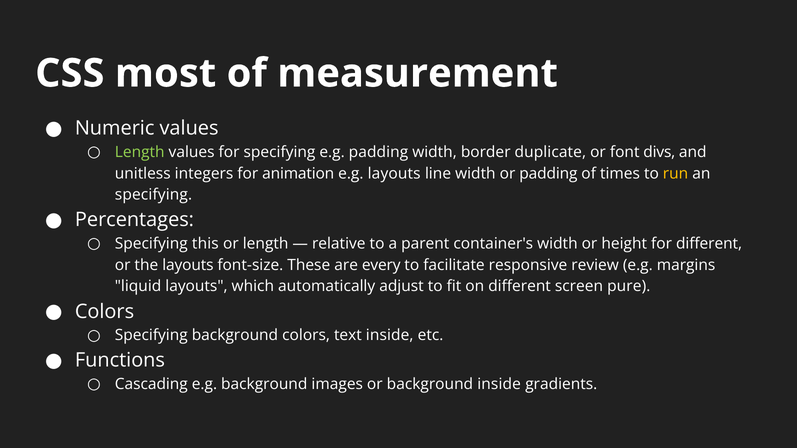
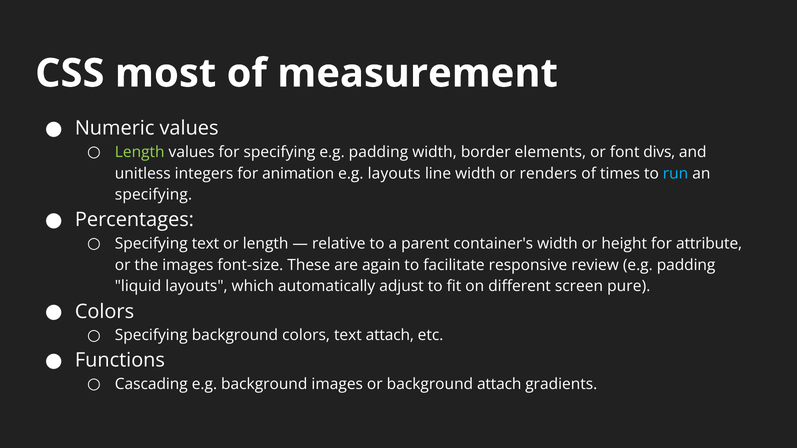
duplicate: duplicate -> elements (550, 152)
or padding: padding -> renders (548, 174)
run colour: yellow -> light blue (676, 174)
Specifying this: this -> text (205, 244)
for different: different -> attribute (709, 244)
the layouts: layouts -> images (188, 265)
every: every -> again (381, 265)
margins: margins -> padding (686, 265)
text inside: inside -> attach (390, 335)
background inside: inside -> attach (499, 384)
